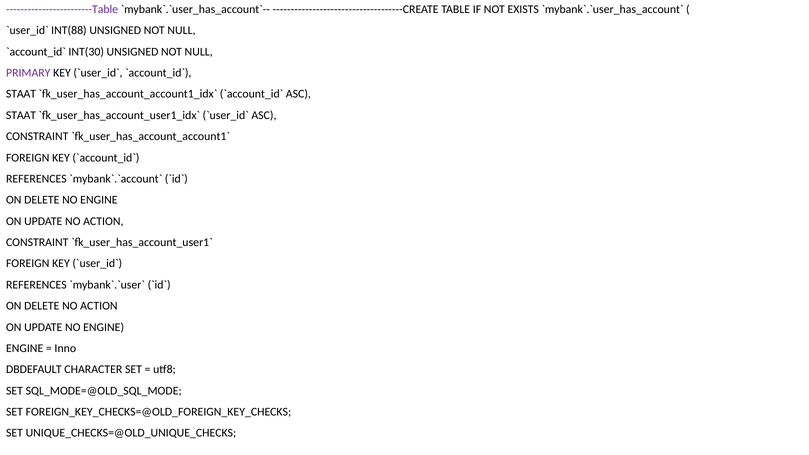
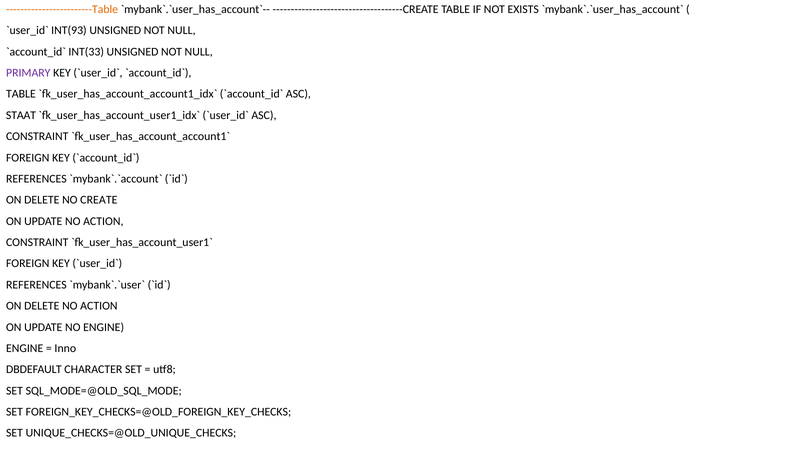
------------------------Table colour: purple -> orange (62, 9)
INT(88: INT(88 -> INT(93 (69, 31)
INT(30: INT(30 -> INT(33 (86, 52)
STAAT: STAAT -> TABLE (21, 94)
DELETE NO ENGINE: ENGINE -> CREATE (99, 200)
